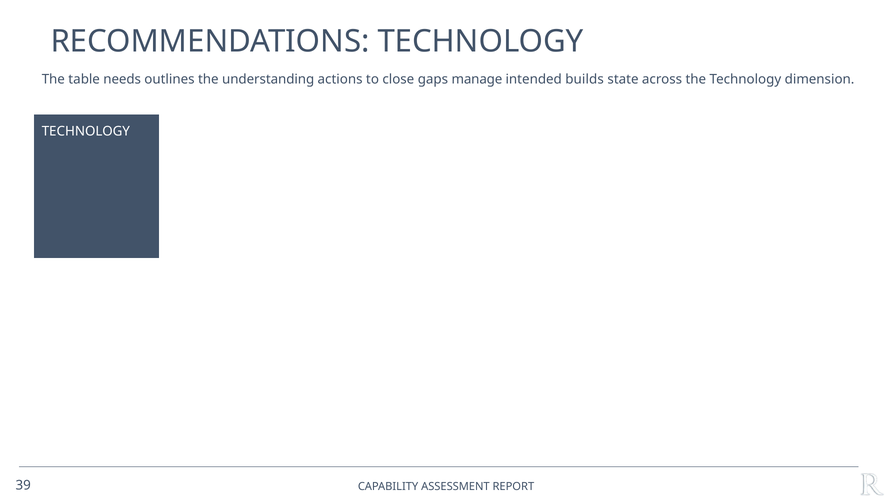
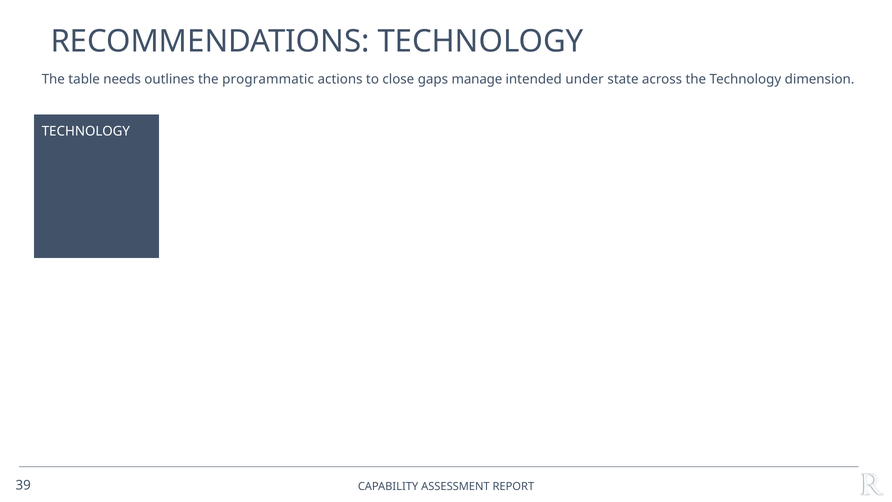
understanding: understanding -> programmatic (268, 80)
builds: builds -> under (585, 80)
